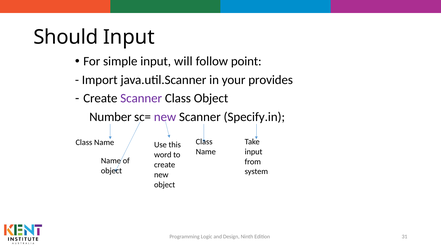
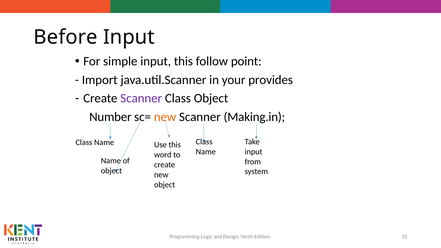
Should: Should -> Before (66, 37)
input will: will -> this (183, 61)
new colour: purple -> orange (165, 117)
Specify.in: Specify.in -> Making.in (254, 117)
